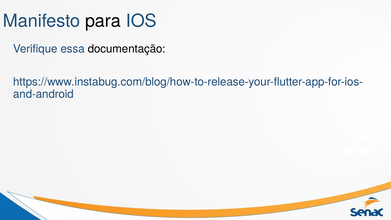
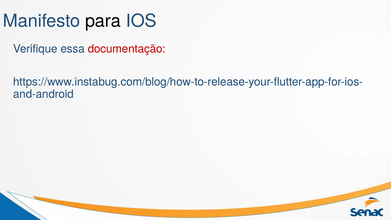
documentação colour: black -> red (127, 49)
